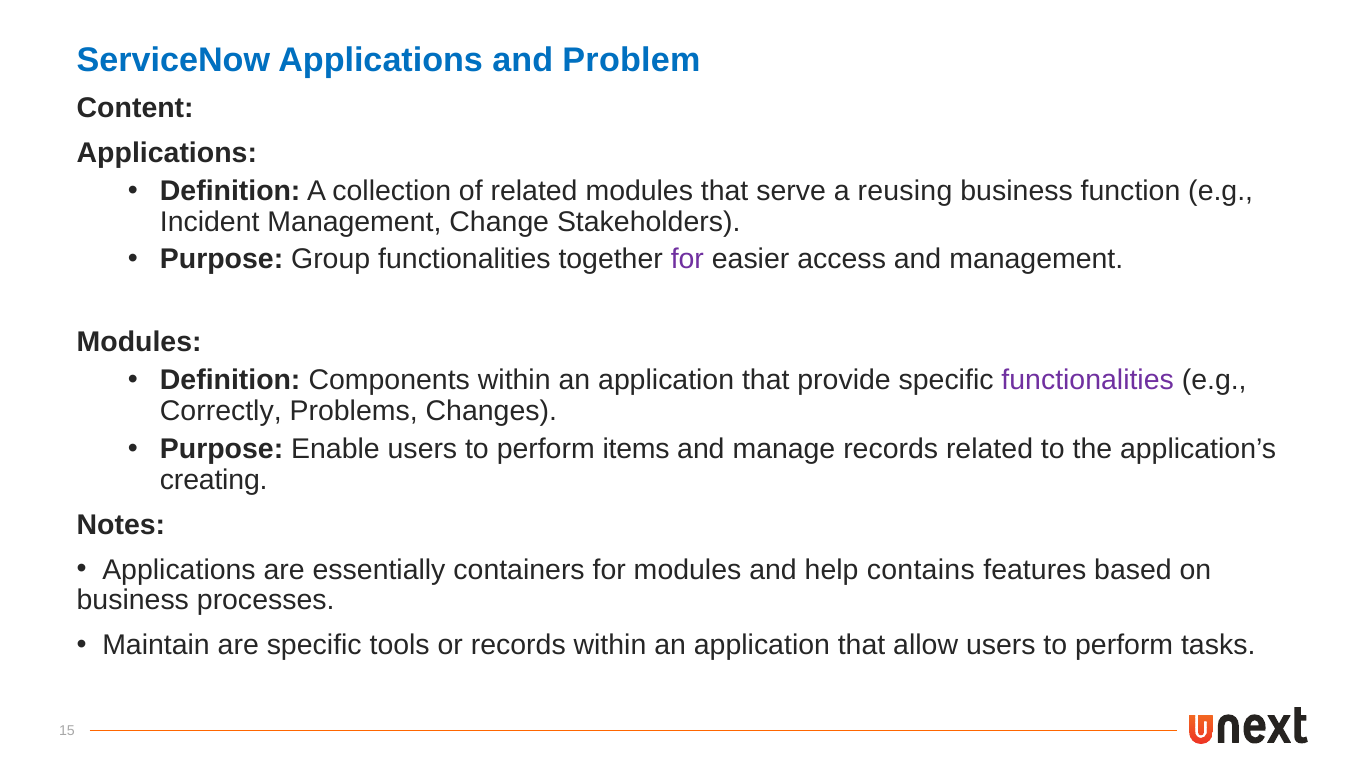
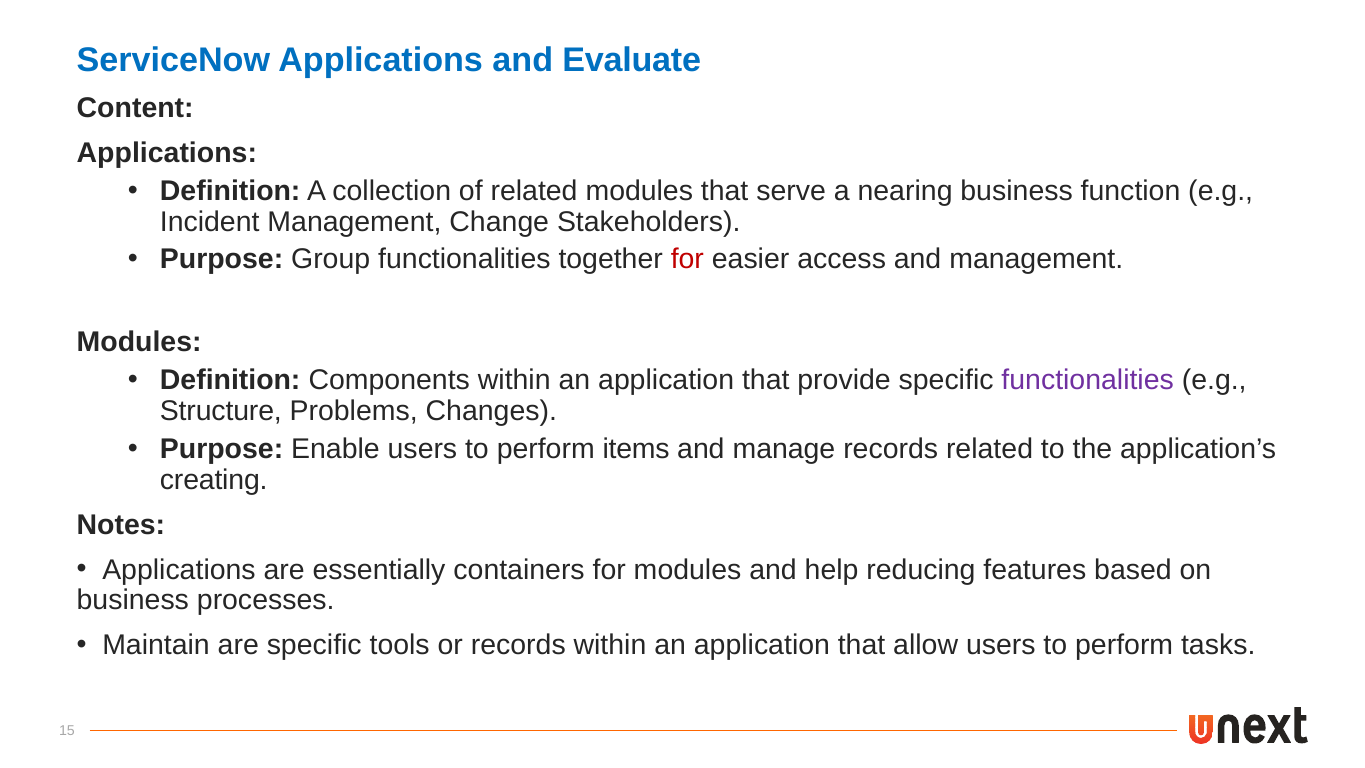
Problem: Problem -> Evaluate (632, 60)
reusing: reusing -> nearing (905, 191)
for colour: purple -> red (687, 259)
Correctly: Correctly -> Structure (221, 411)
contains: contains -> reducing (921, 569)
